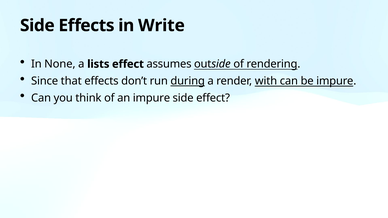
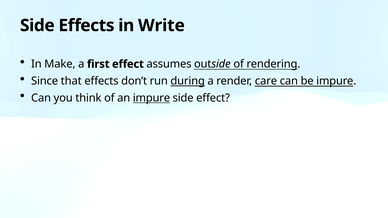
None: None -> Make (60, 64)
lists: lists -> first (98, 64)
with: with -> care (266, 81)
impure underline: none -> present (151, 98)
